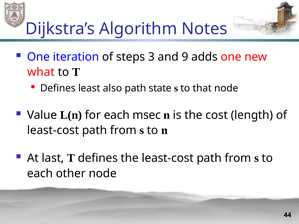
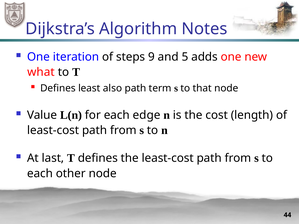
3: 3 -> 9 (151, 57)
9: 9 -> 5 (185, 57)
state: state -> term (160, 88)
msec: msec -> edge (147, 115)
